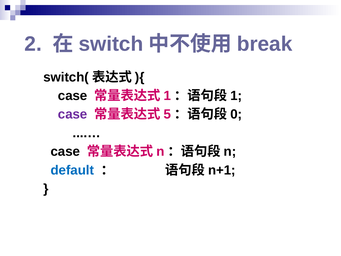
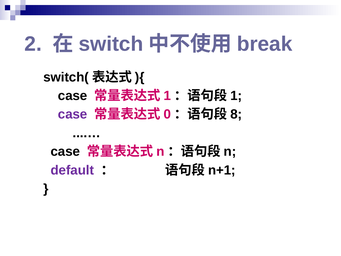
5: 5 -> 0 (167, 114)
0: 0 -> 8 (236, 114)
default colour: blue -> purple (72, 170)
